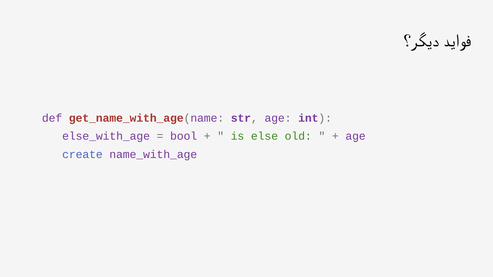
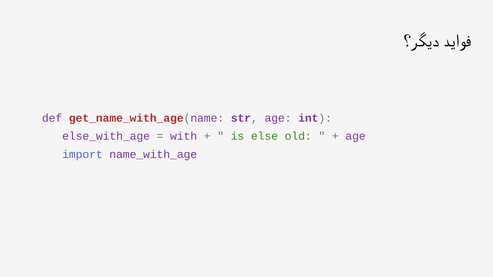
bool: bool -> with (184, 136)
create: create -> import (82, 155)
